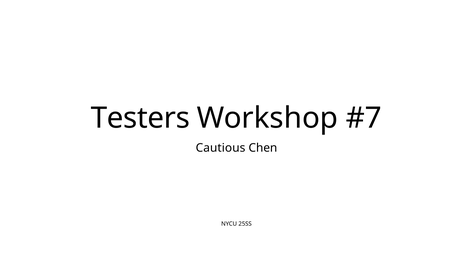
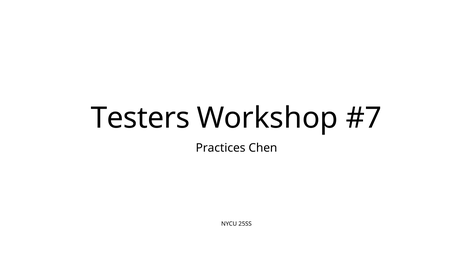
Cautious: Cautious -> Practices (221, 148)
